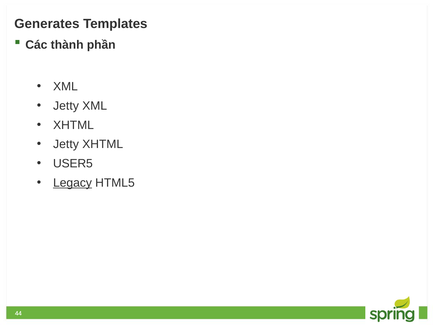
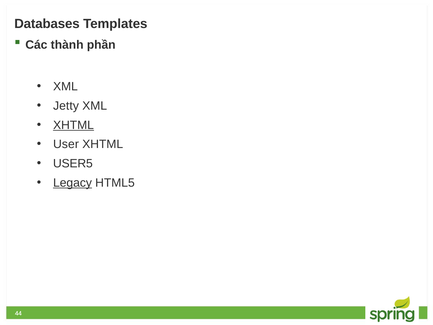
Generates: Generates -> Databases (47, 24)
XHTML underline: none -> present (74, 125)
Jetty: Jetty -> User (66, 144)
